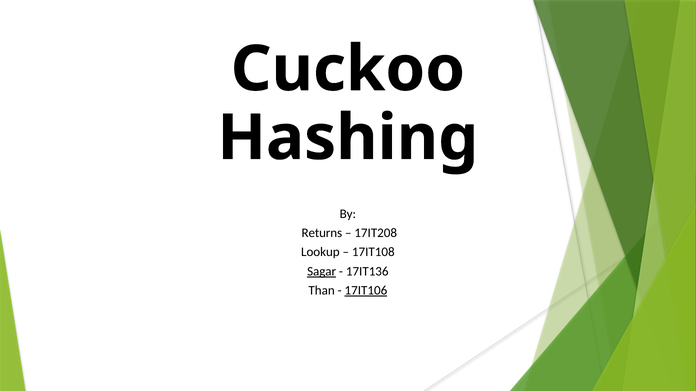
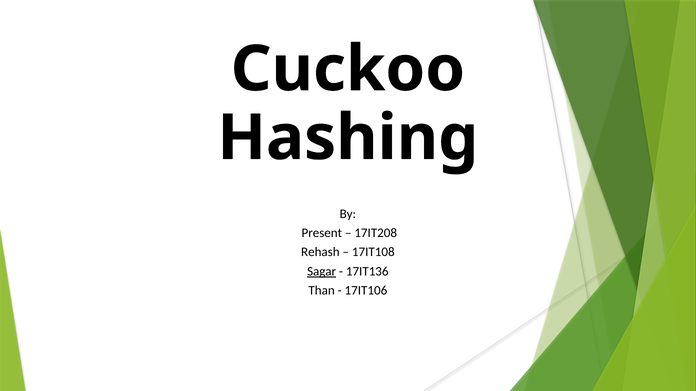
Returns: Returns -> Present (322, 233)
Lookup: Lookup -> Rehash (320, 252)
17IT106 underline: present -> none (366, 291)
